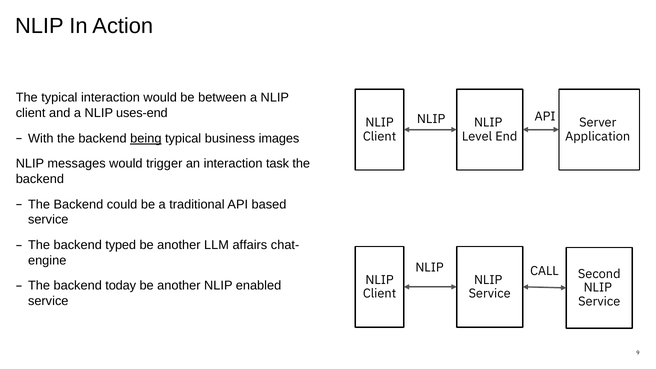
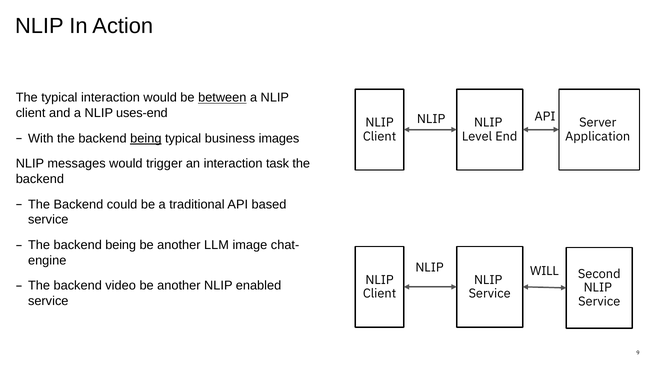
between underline: none -> present (222, 98)
typed: typed -> being (121, 245)
affairs: affairs -> image (250, 245)
CALL: CALL -> WILL (544, 271)
today: today -> video (121, 286)
